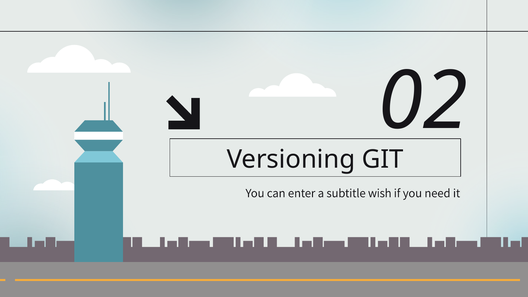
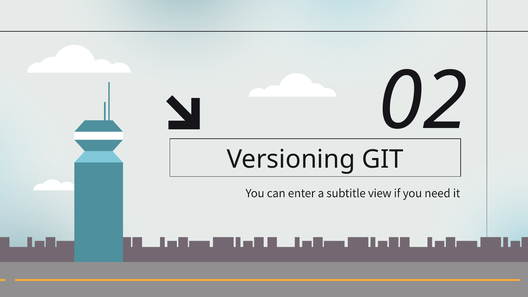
wish: wish -> view (380, 193)
